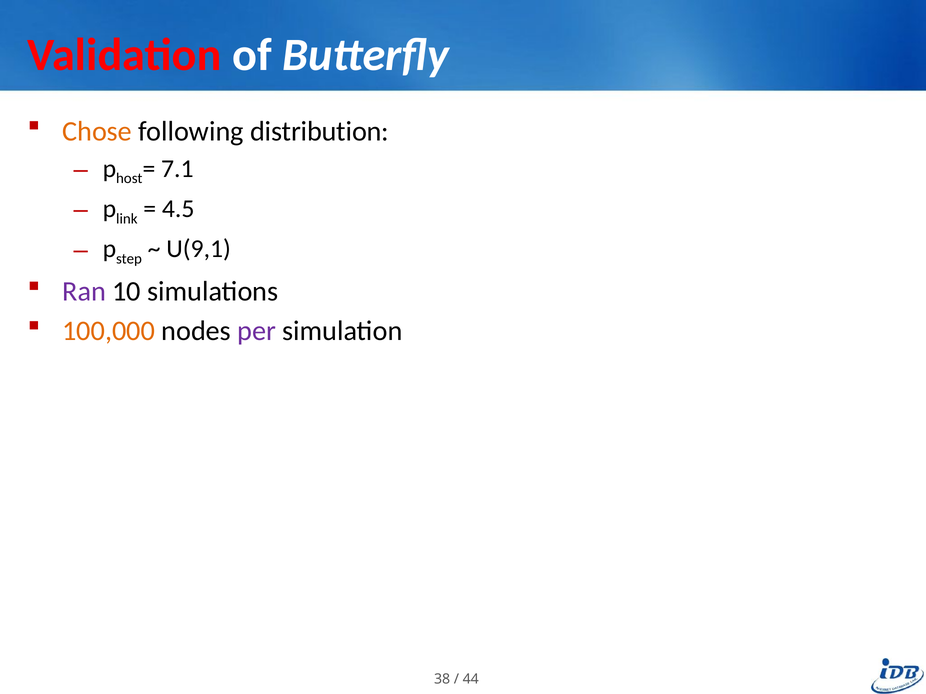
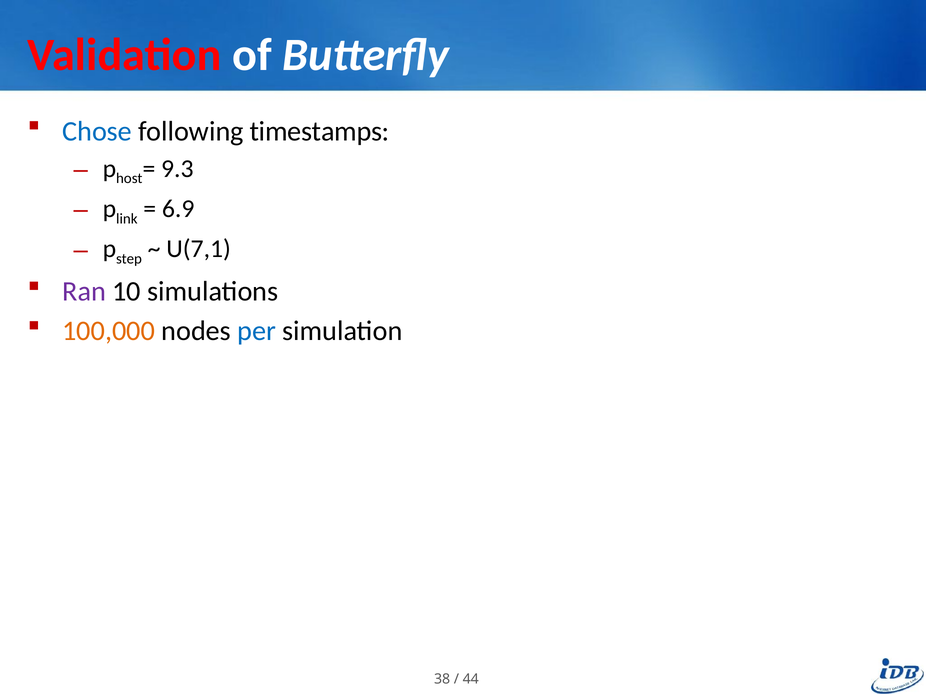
Chose colour: orange -> blue (97, 131)
distribution: distribution -> timestamps (320, 131)
7.1: 7.1 -> 9.3 (177, 169)
4.5: 4.5 -> 6.9 (178, 209)
U(9,1: U(9,1 -> U(7,1 (199, 249)
per colour: purple -> blue (257, 331)
